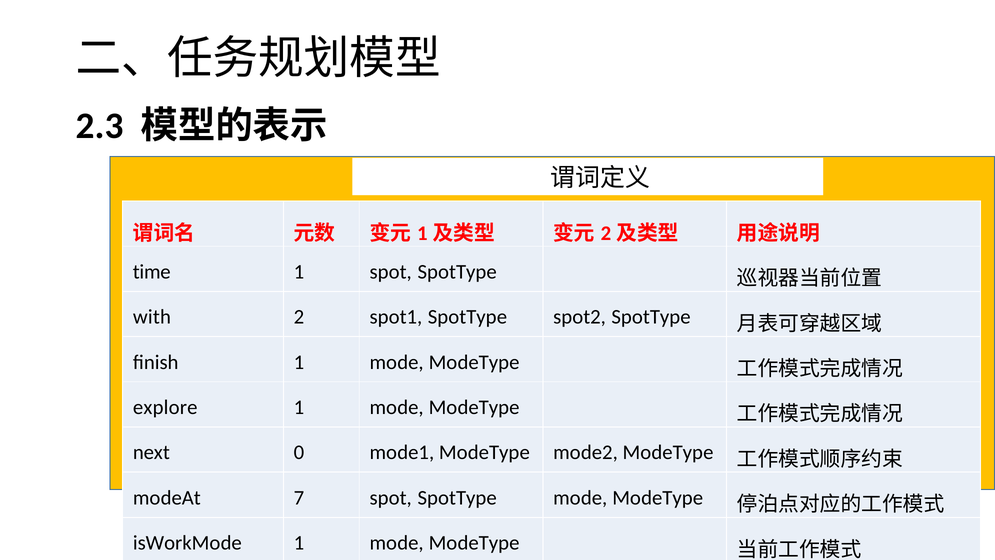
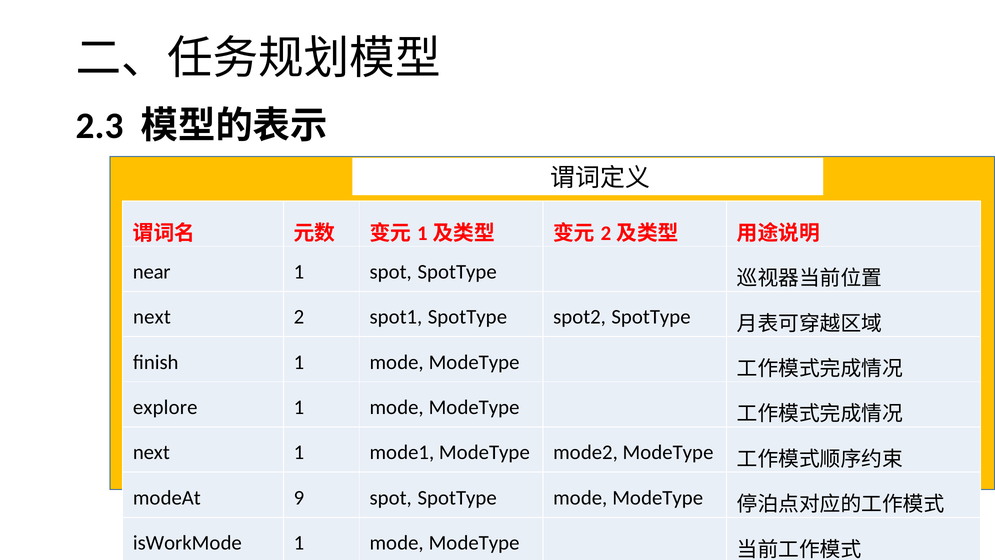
time: time -> near (152, 272)
with: with -> next (152, 317)
next 0: 0 -> 1 (299, 452)
7: 7 -> 9 (299, 498)
